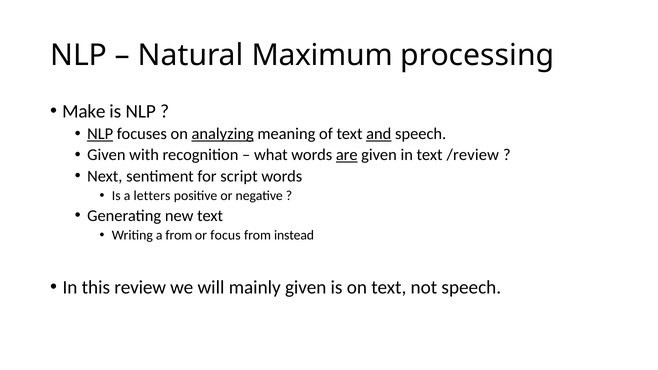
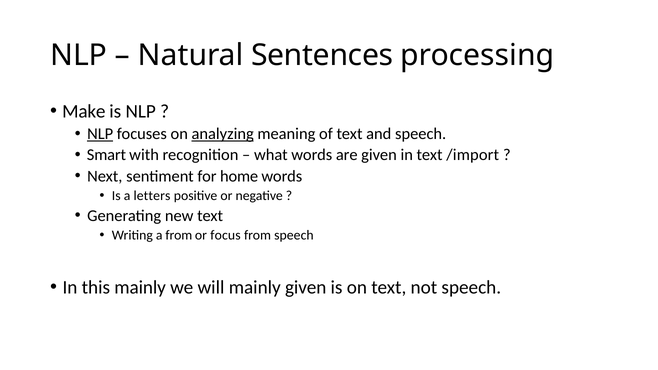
Maximum: Maximum -> Sentences (322, 55)
and underline: present -> none (379, 134)
Given: Given -> Smart (106, 155)
are underline: present -> none (347, 155)
/review: /review -> /import (473, 155)
script: script -> home (239, 176)
from instead: instead -> speech (294, 235)
this review: review -> mainly (140, 287)
